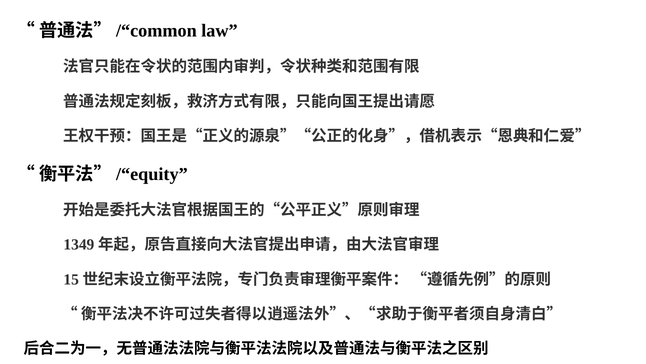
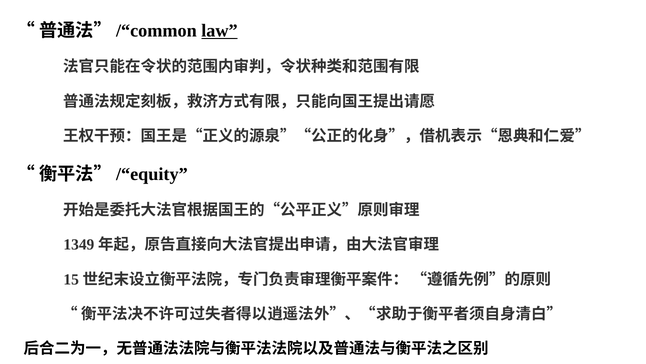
law underline: none -> present (219, 31)
